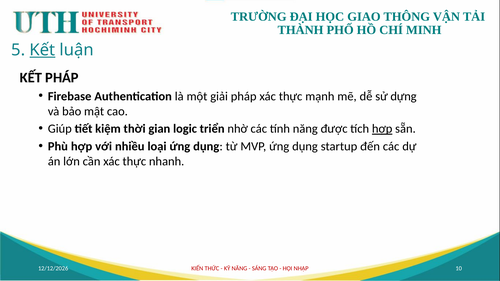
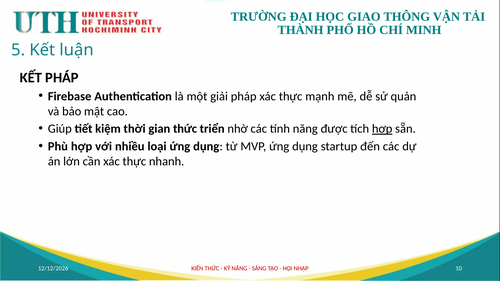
Kết underline: present -> none (42, 50)
dựng: dựng -> quản (403, 96)
gian logic: logic -> thức (185, 129)
